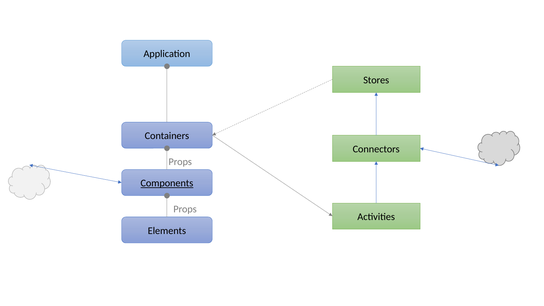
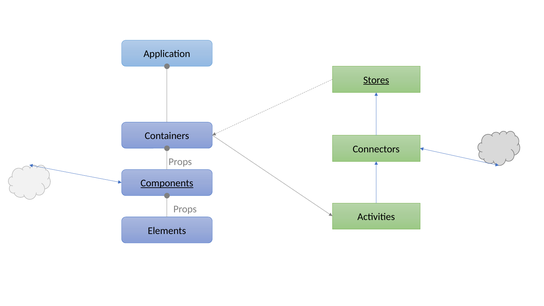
Stores underline: none -> present (376, 80)
